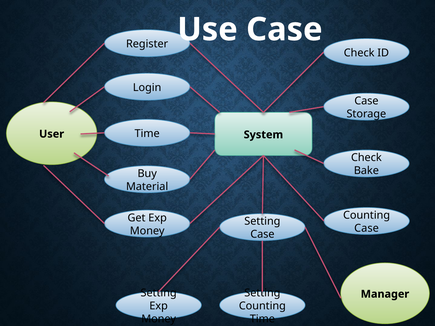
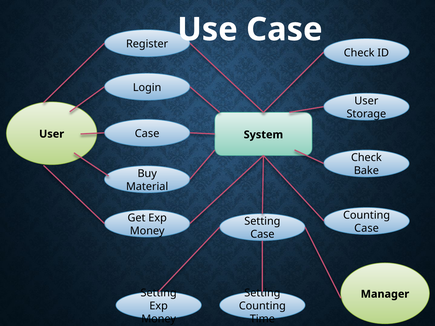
Case: Case -> User (366, 101)
Time: Time -> Case (147, 134)
